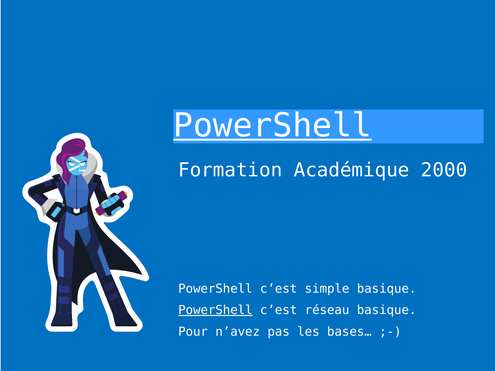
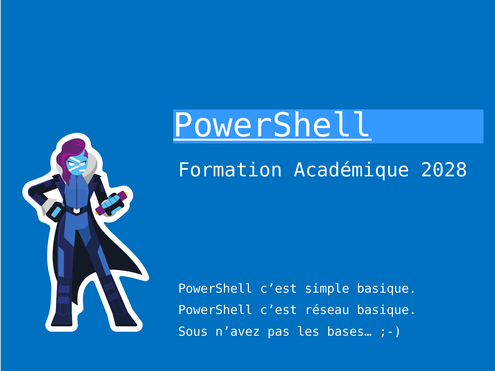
2000: 2000 -> 2028 (444, 170)
PowerShell underline: present -> none (215, 310)
Pour: Pour -> Sous (193, 332)
